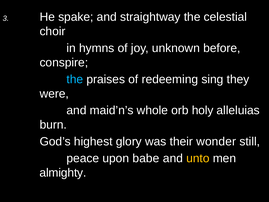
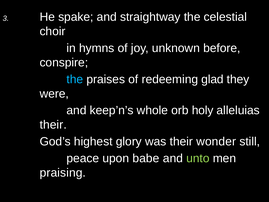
sing: sing -> glad (212, 79)
maid’n’s: maid’n’s -> keep’n’s (112, 110)
burn: burn -> their (53, 125)
unto colour: yellow -> light green (198, 158)
almighty: almighty -> praising (63, 172)
